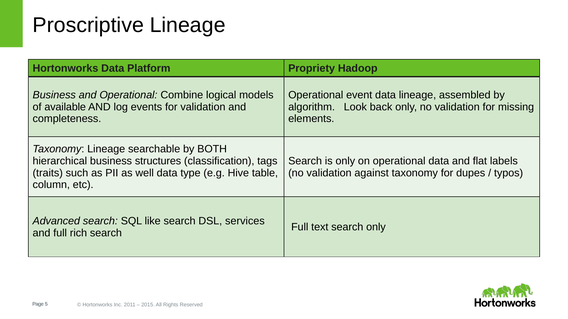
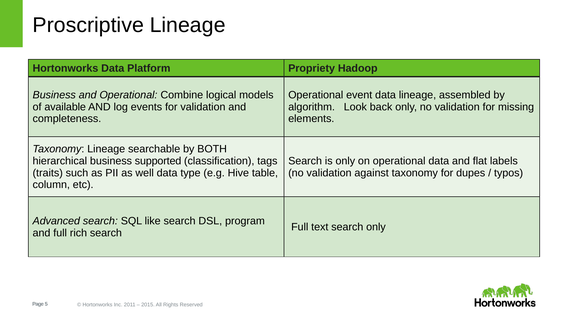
structures: structures -> supported (158, 161)
services: services -> program (245, 221)
